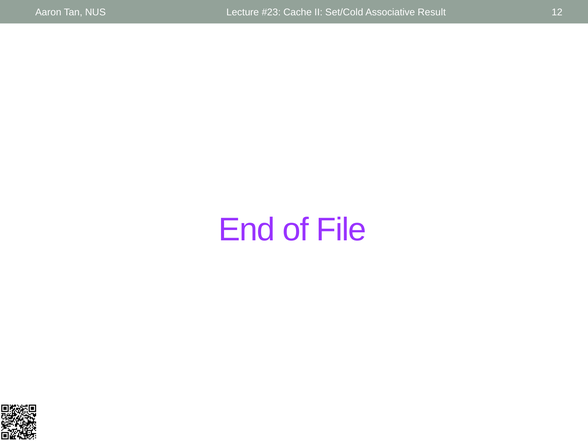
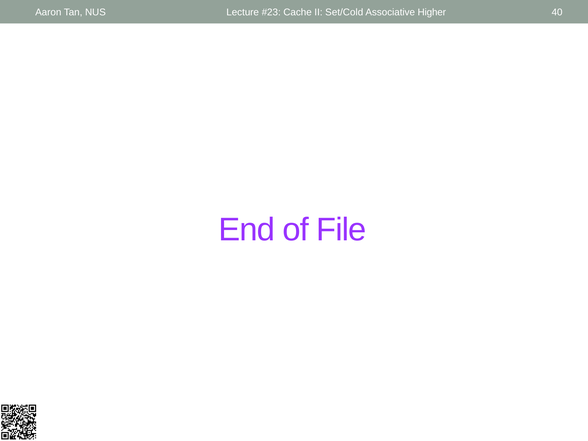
Result: Result -> Higher (432, 12)
12: 12 -> 40 (557, 12)
